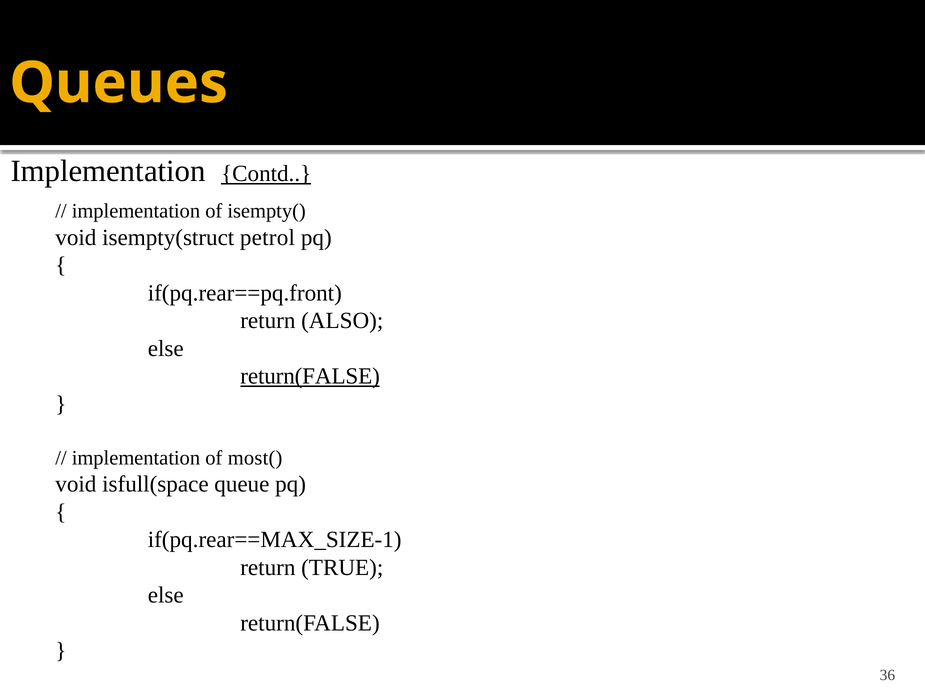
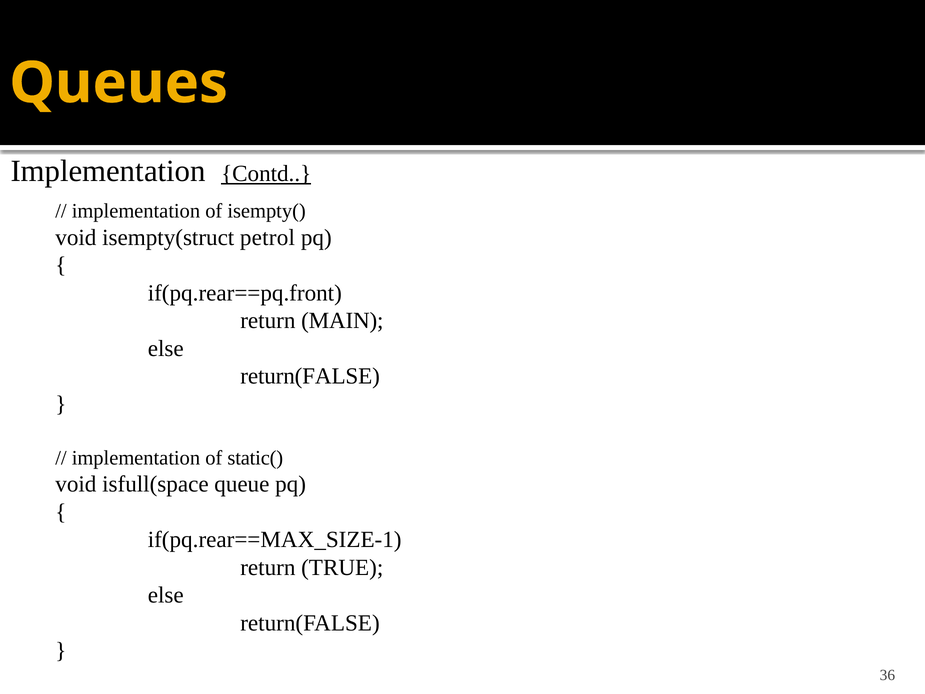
ALSO: ALSO -> MAIN (342, 321)
return(FALSE underline: present -> none (310, 376)
most(: most( -> static( (255, 458)
